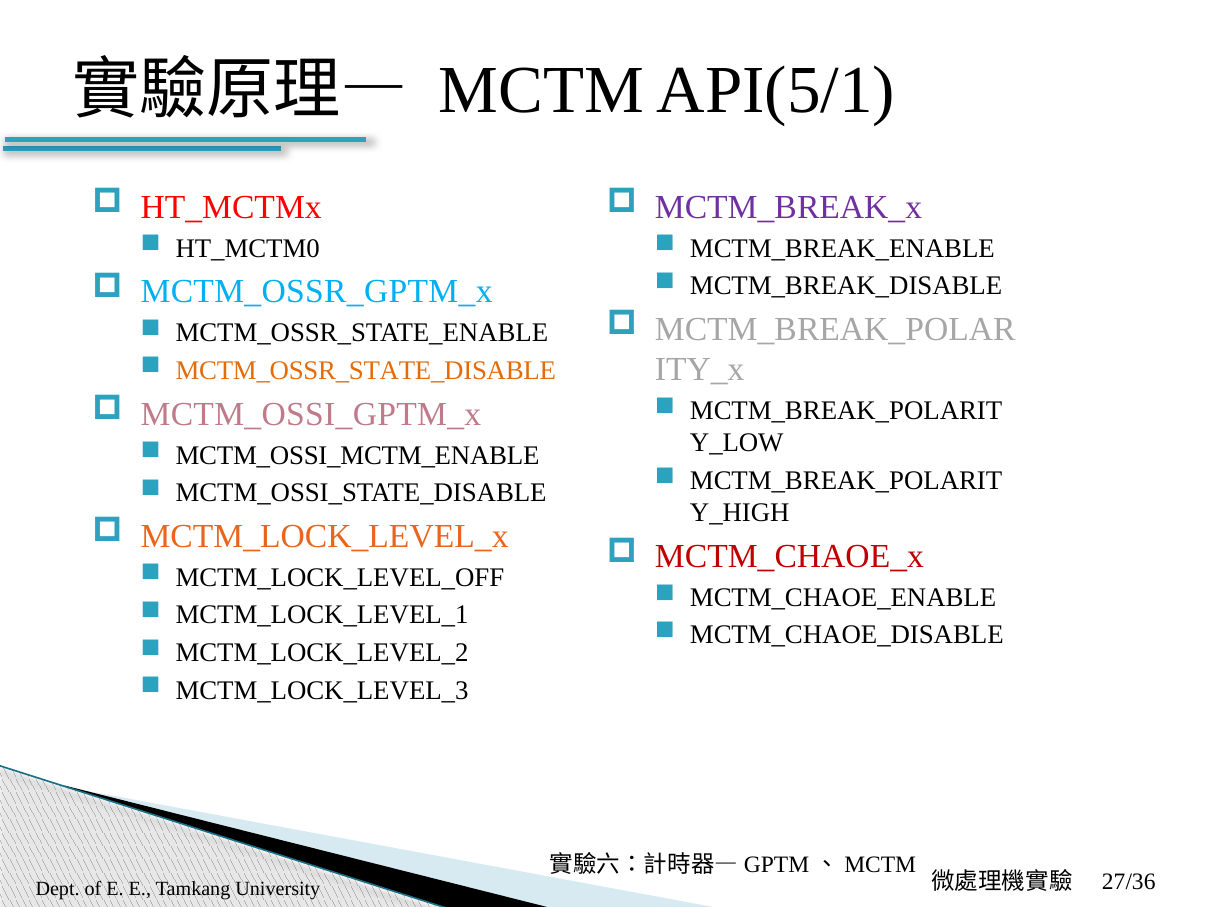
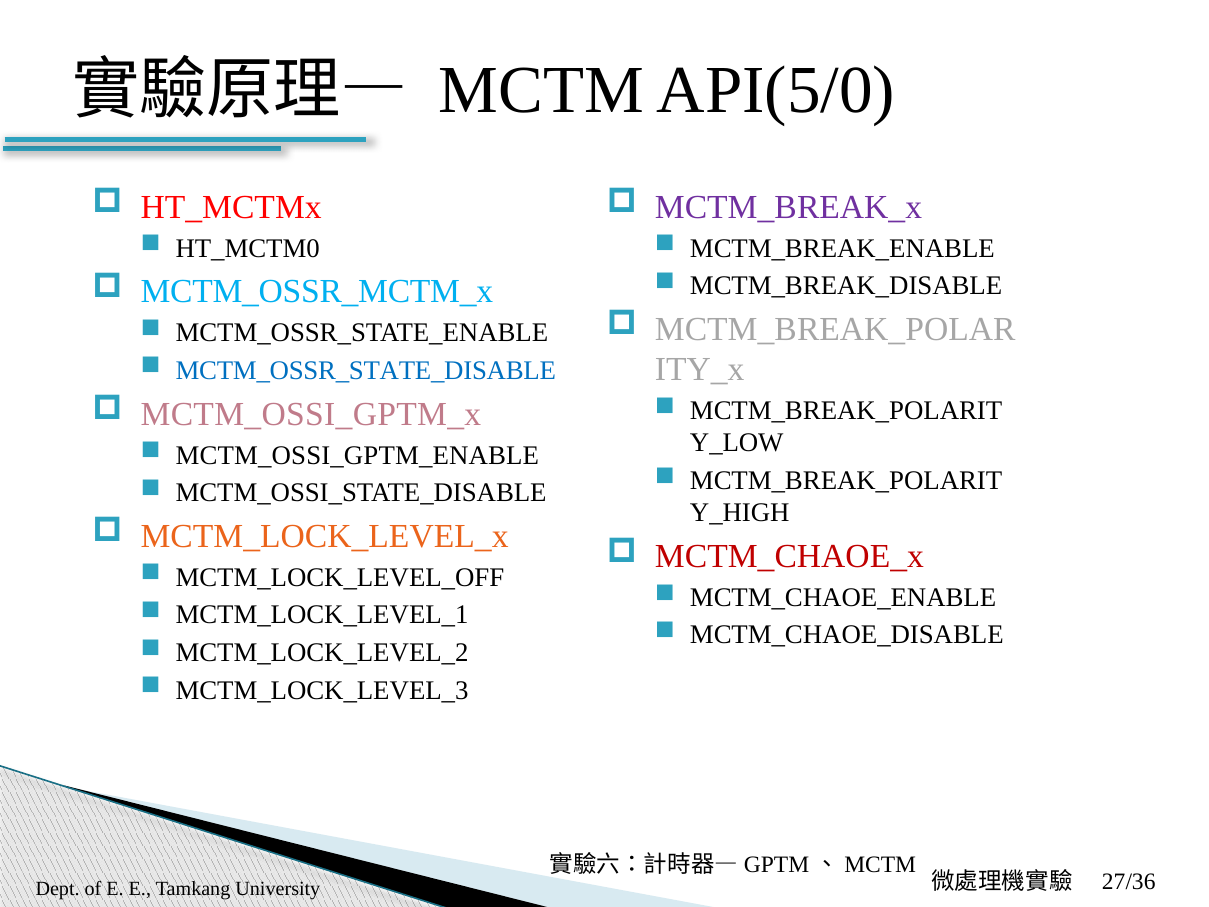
API(5/1: API(5/1 -> API(5/0 (776, 91)
MCTM_OSSR_GPTM_x: MCTM_OSSR_GPTM_x -> MCTM_OSSR_MCTM_x (317, 292)
MCTM_OSSR_STATE_DISABLE colour: orange -> blue (366, 370)
MCTM_OSSI_MCTM_ENABLE: MCTM_OSSI_MCTM_ENABLE -> MCTM_OSSI_GPTM_ENABLE (357, 455)
